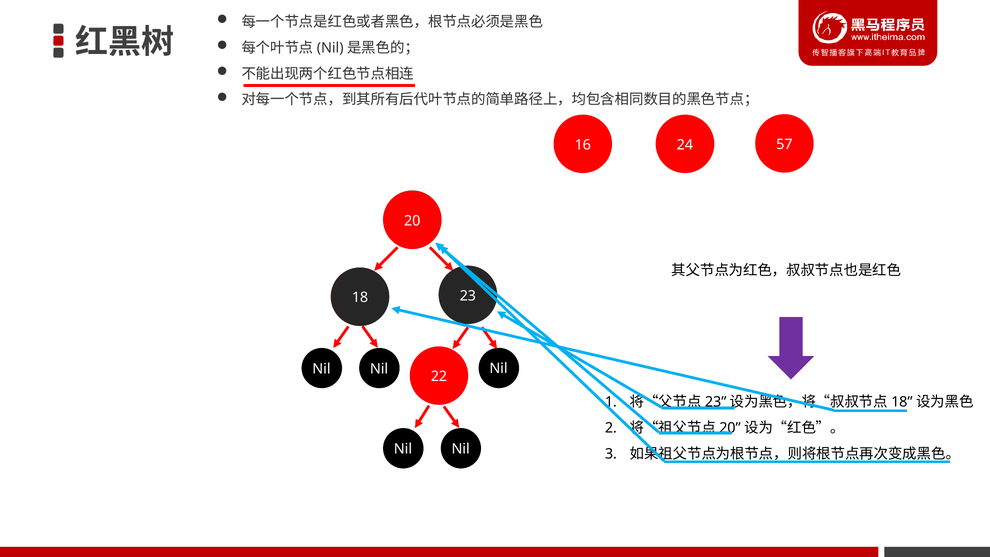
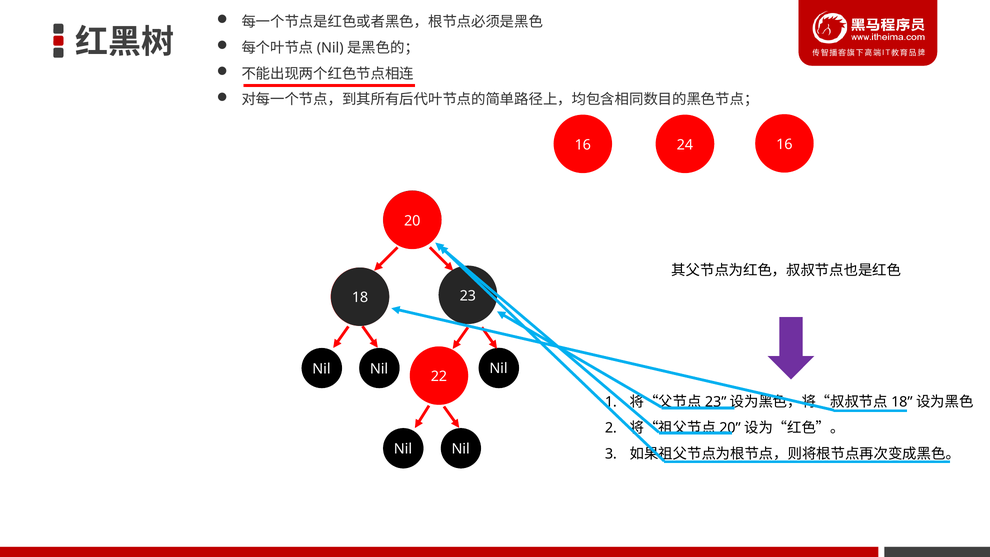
16 57: 57 -> 16 (784, 144)
